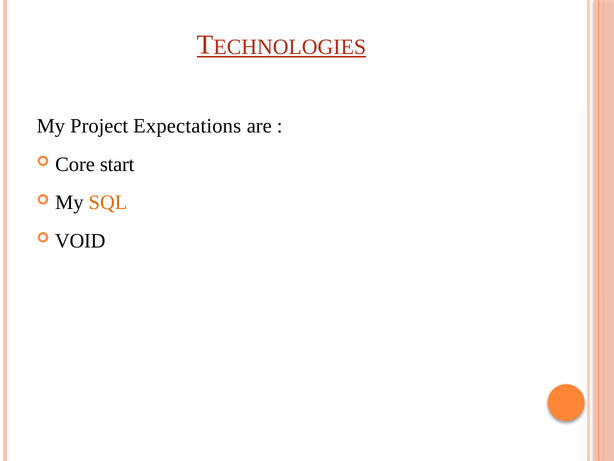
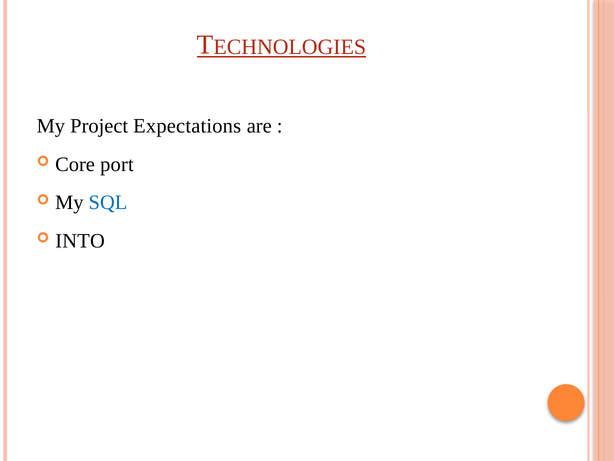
start: start -> port (117, 164)
SQL colour: orange -> blue (108, 202)
VOID: VOID -> INTO (80, 241)
